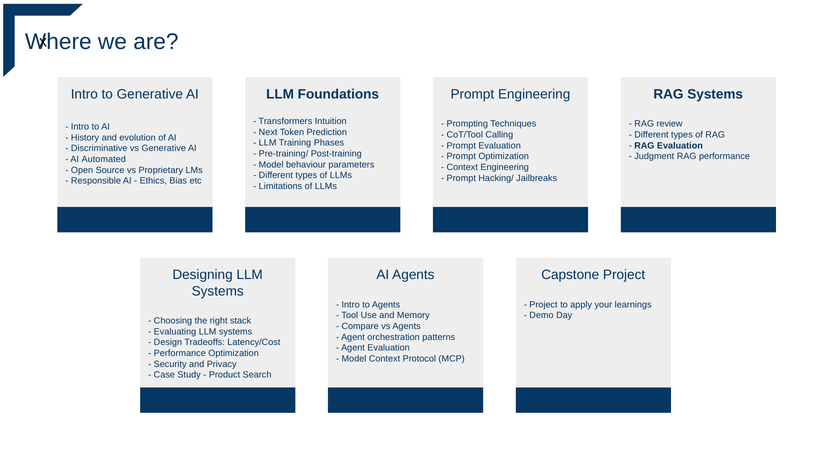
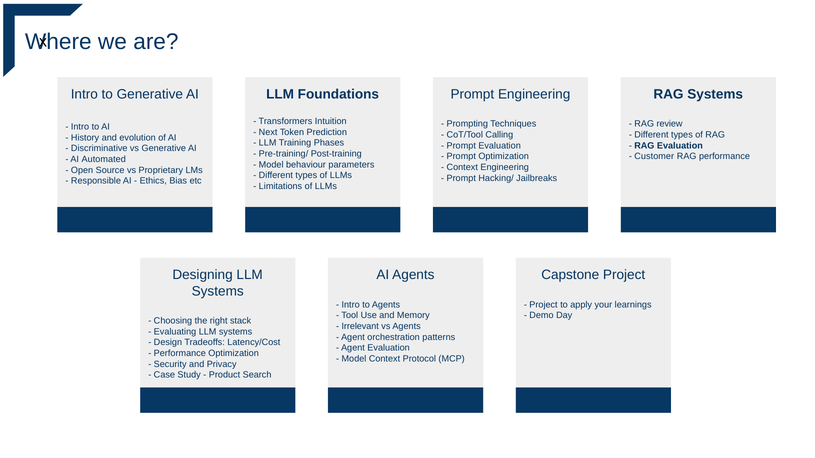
Judgment: Judgment -> Customer (654, 157)
Compare: Compare -> Irrelevant (360, 327)
